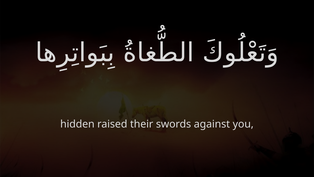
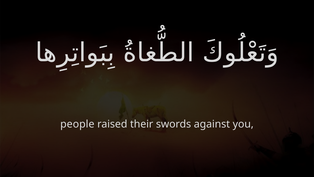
hidden: hidden -> people (77, 124)
